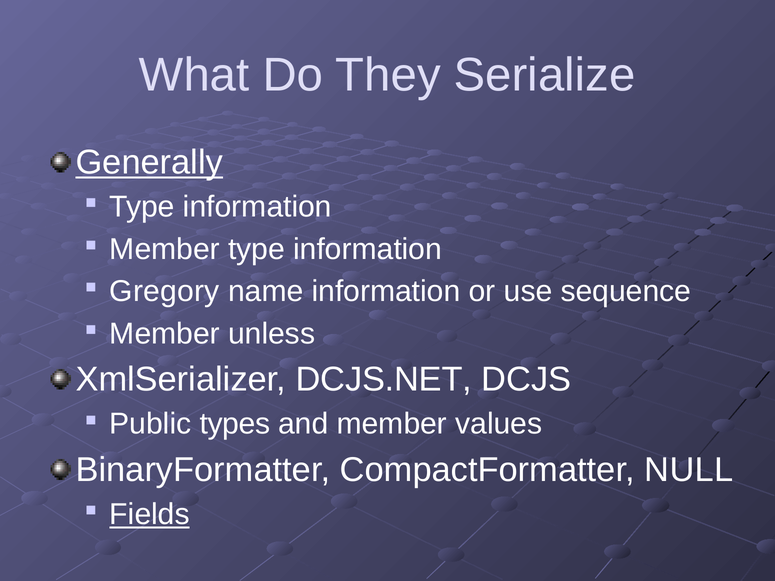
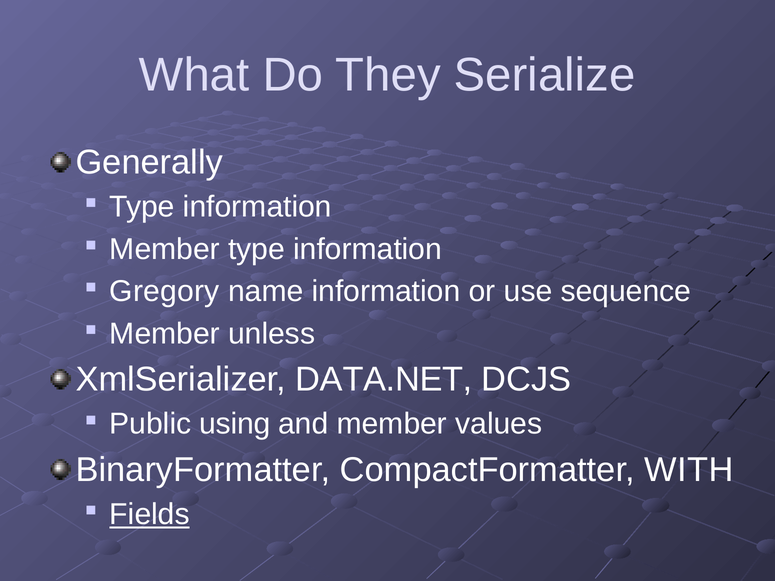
Generally underline: present -> none (149, 163)
DCJS.NET: DCJS.NET -> DATA.NET (384, 380)
types: types -> using (235, 424)
NULL: NULL -> WITH (689, 470)
